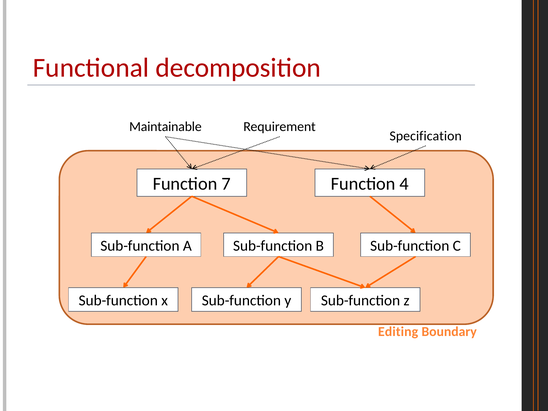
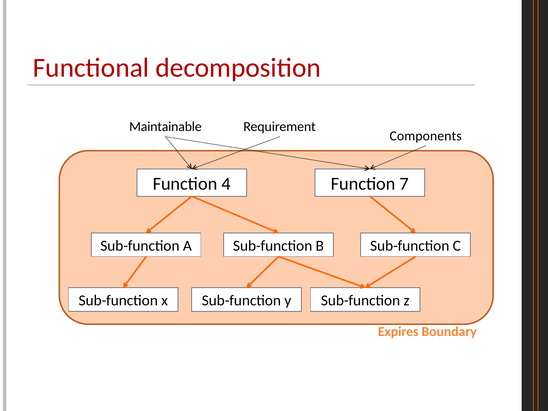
Specification: Specification -> Components (426, 136)
7: 7 -> 4 (226, 184)
4: 4 -> 7 (404, 184)
Editing: Editing -> Expires (398, 332)
